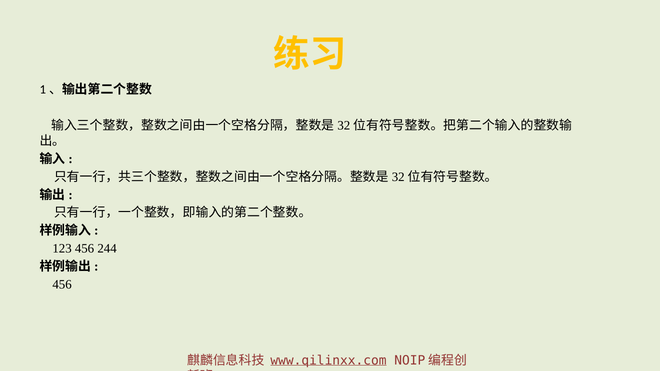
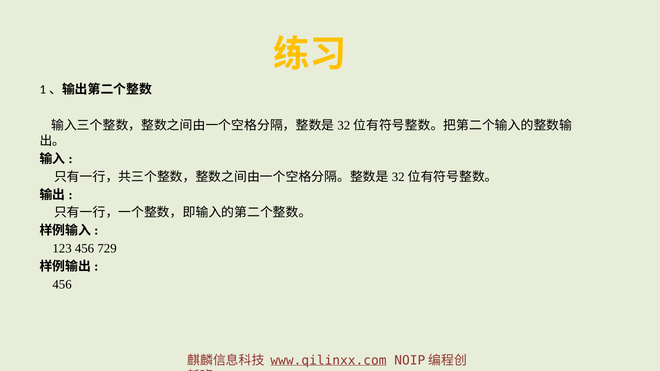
244: 244 -> 729 (107, 249)
